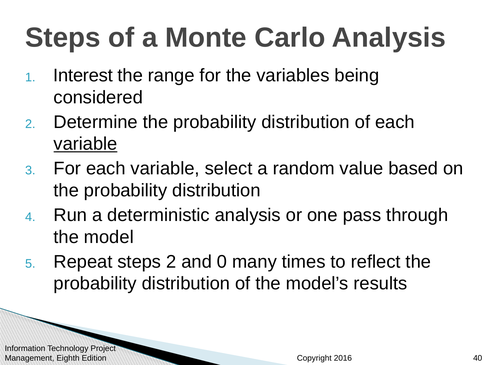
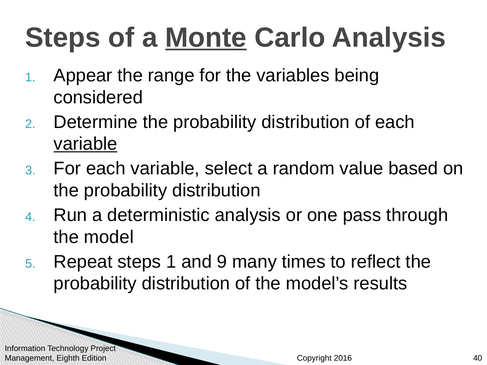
Monte underline: none -> present (206, 38)
Interest: Interest -> Appear (83, 76)
steps 2: 2 -> 1 (171, 262)
0: 0 -> 9 (222, 262)
